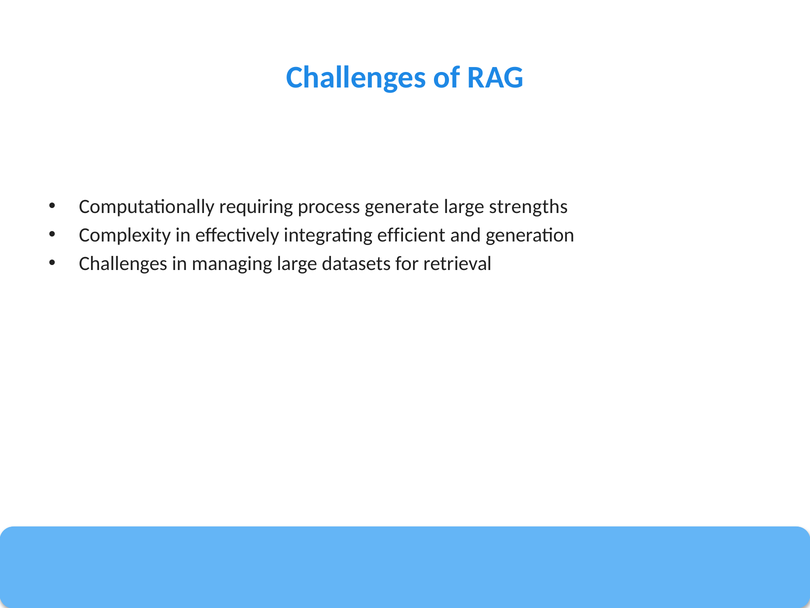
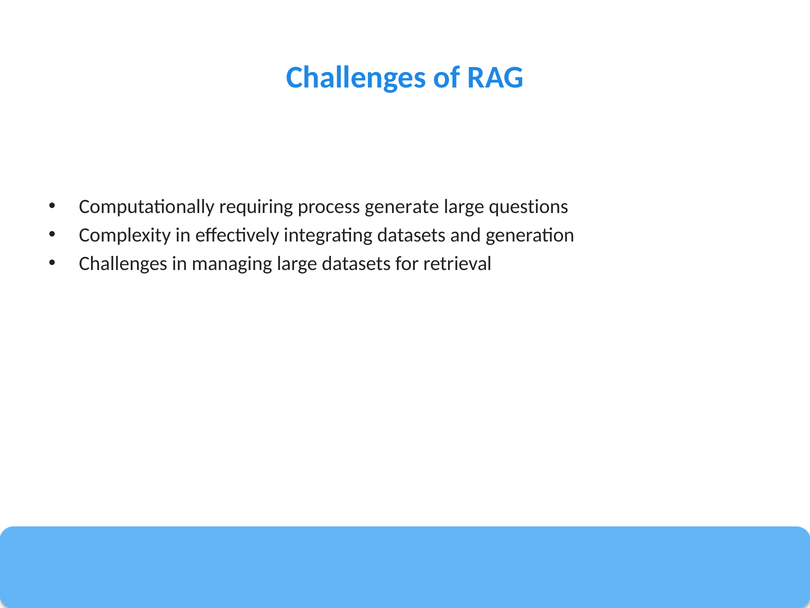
strengths: strengths -> questions (529, 207)
integrating efficient: efficient -> datasets (411, 235)
